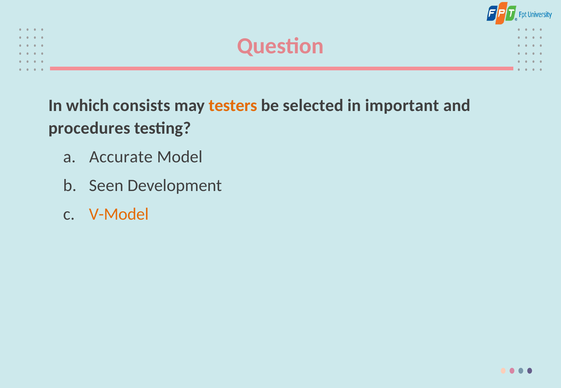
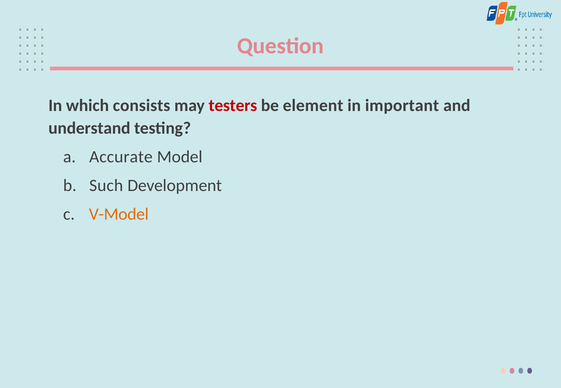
testers colour: orange -> red (233, 106)
selected: selected -> element (313, 106)
procedures: procedures -> understand (89, 128)
Seen: Seen -> Such (106, 186)
